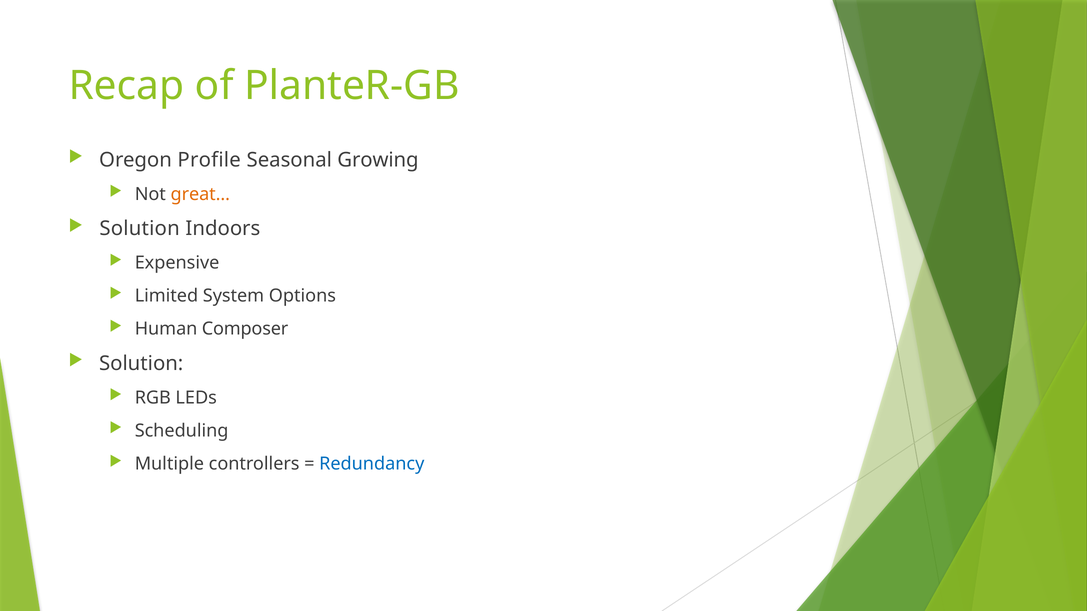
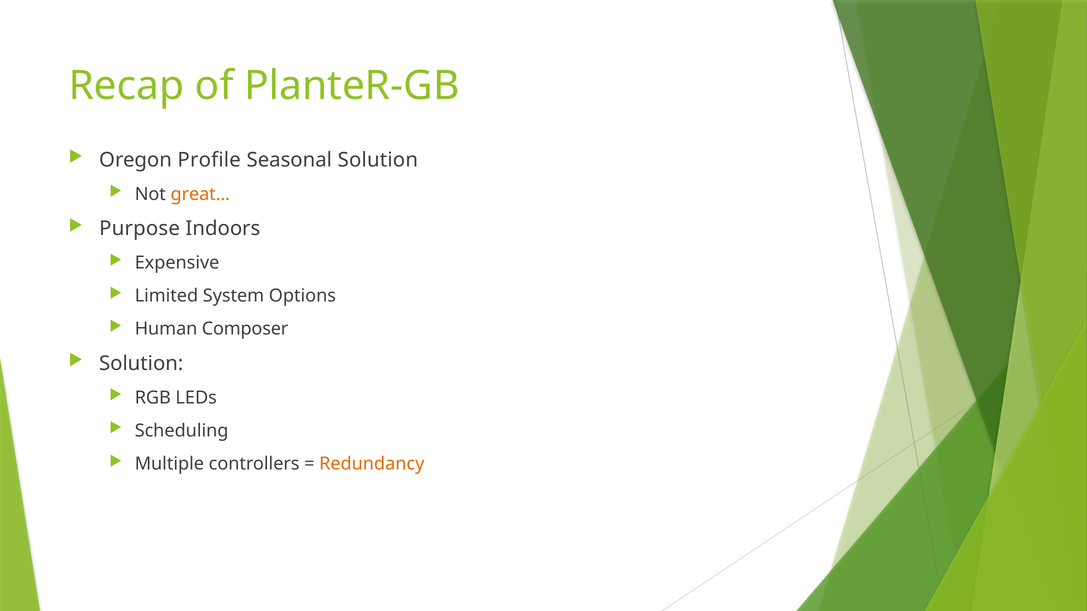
Seasonal Growing: Growing -> Solution (378, 160)
Solution: Solution -> Purpose (140, 229)
Redundancy colour: blue -> orange (372, 464)
